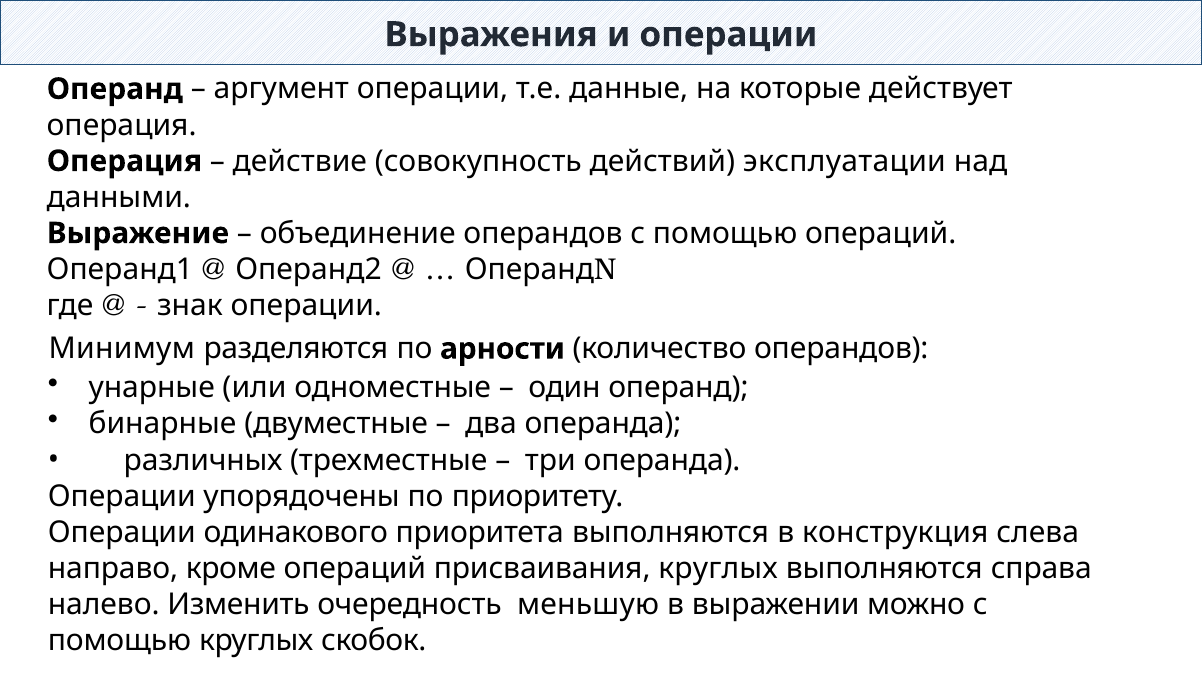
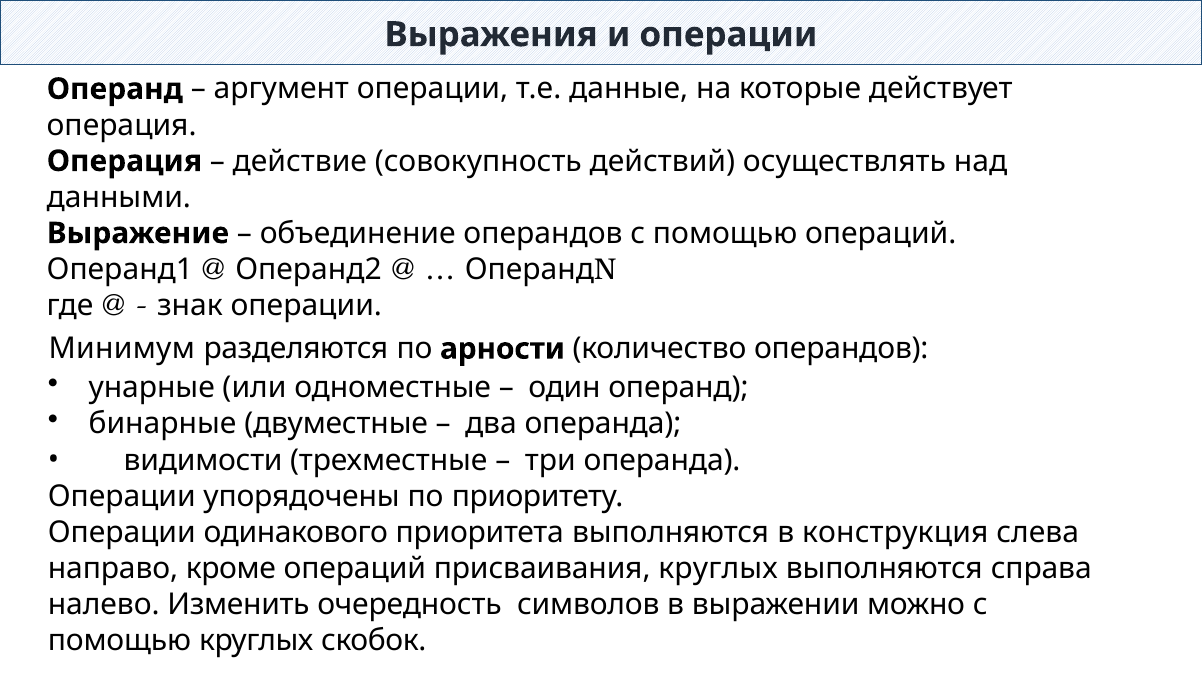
эксплуатации: эксплуатации -> осуществлять (845, 161)
различных: различных -> видимости (203, 460)
меньшую: меньшую -> символов (588, 605)
